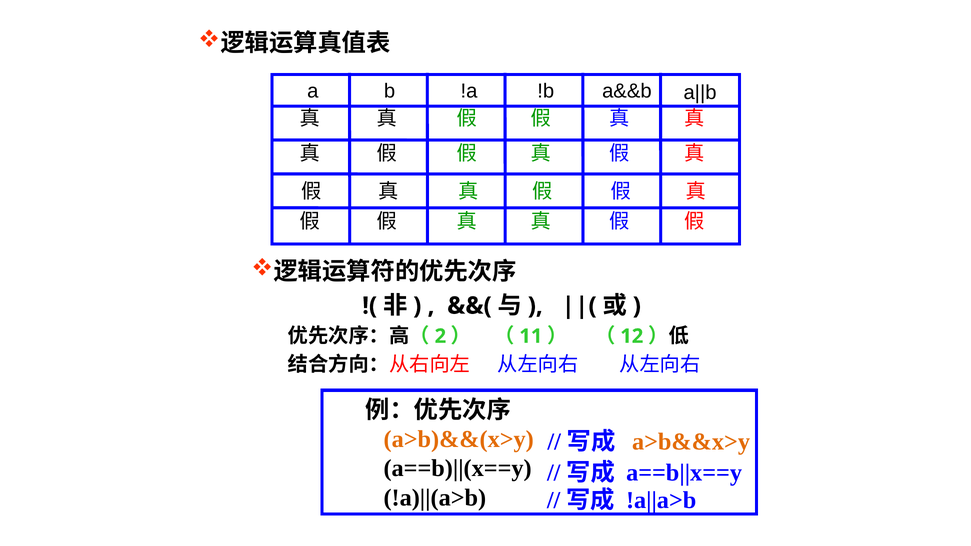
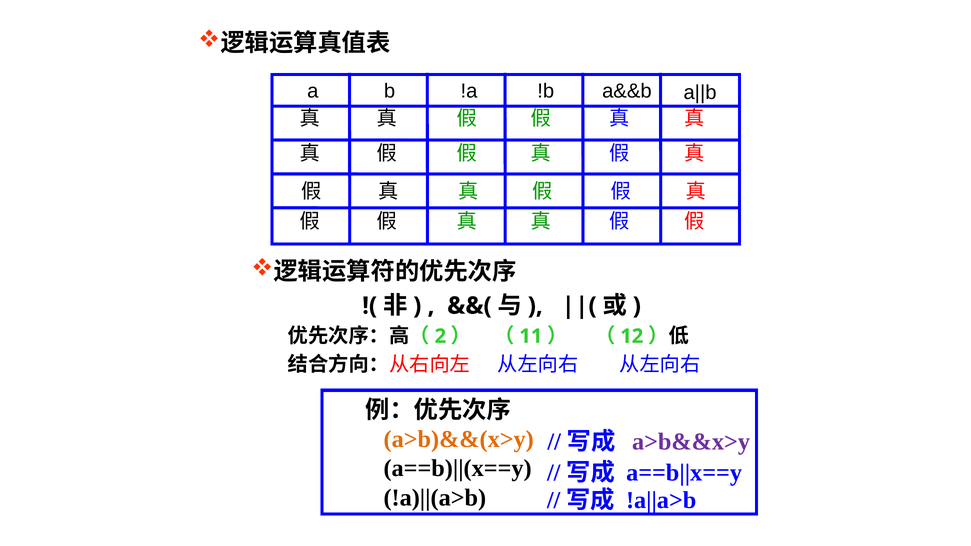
a>b&&x>y colour: orange -> purple (691, 442)
